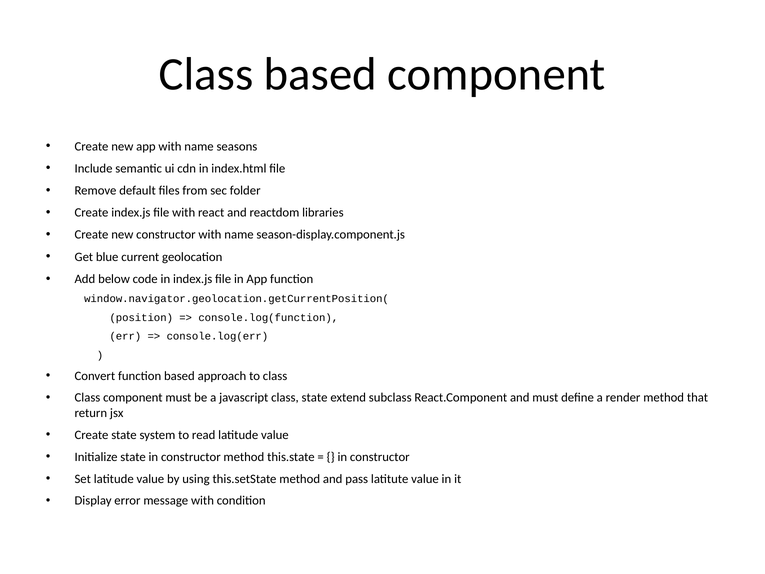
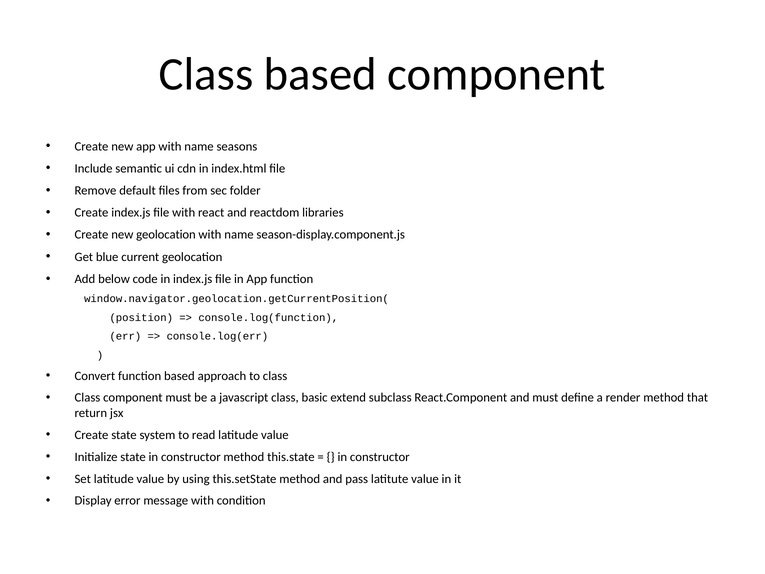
new constructor: constructor -> geolocation (166, 235)
class state: state -> basic (315, 398)
